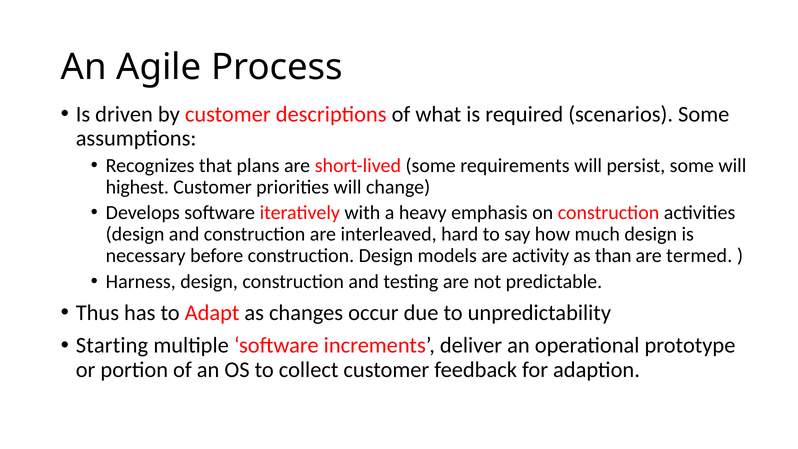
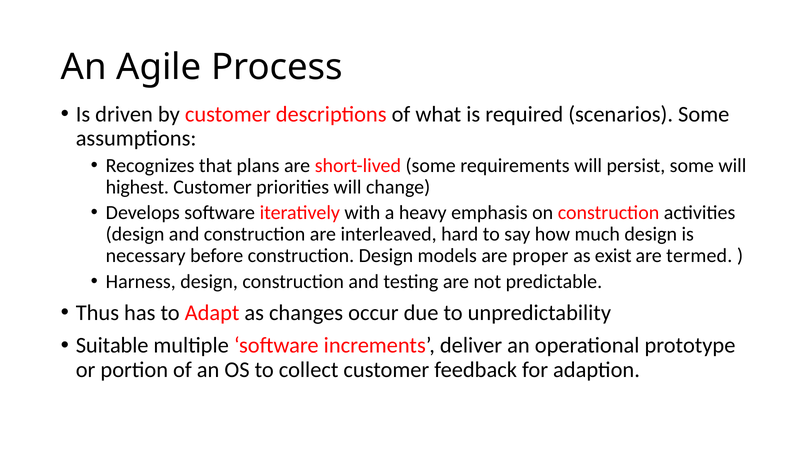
activity: activity -> proper (540, 256)
than: than -> exist (613, 256)
Starting: Starting -> Suitable (112, 345)
